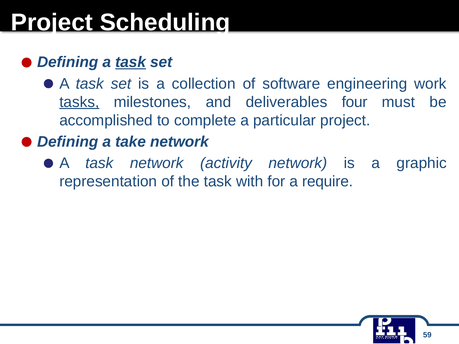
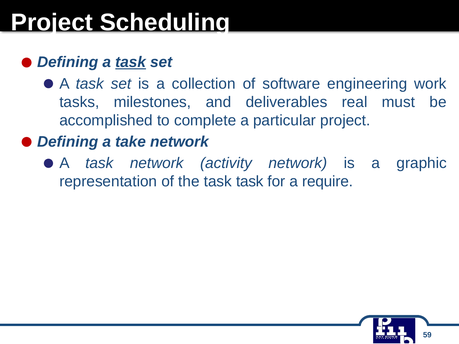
tasks underline: present -> none (79, 102)
four: four -> real (355, 102)
task with: with -> task (250, 182)
